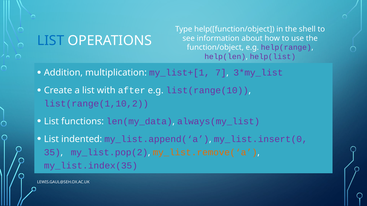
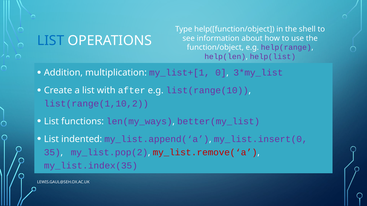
7: 7 -> 0 (221, 73)
len(my_data: len(my_data -> len(my_ways (139, 122)
always(my_list: always(my_list -> better(my_list (218, 122)
my_list.remove(‘a colour: orange -> red (205, 153)
